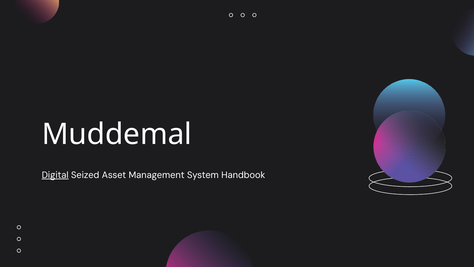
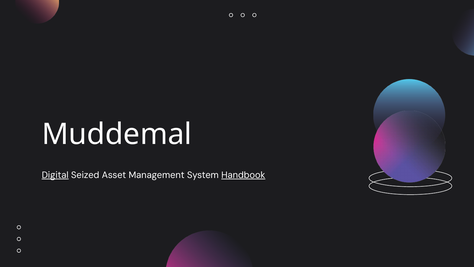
Handbook underline: none -> present (243, 175)
